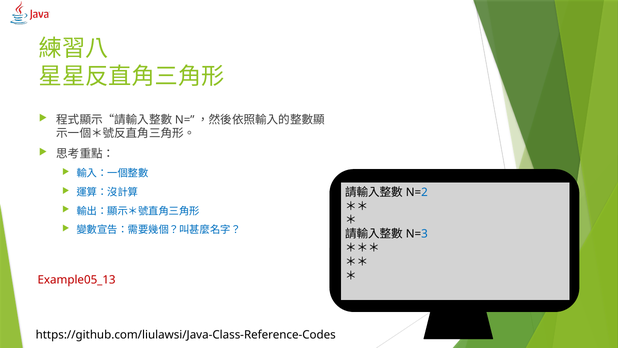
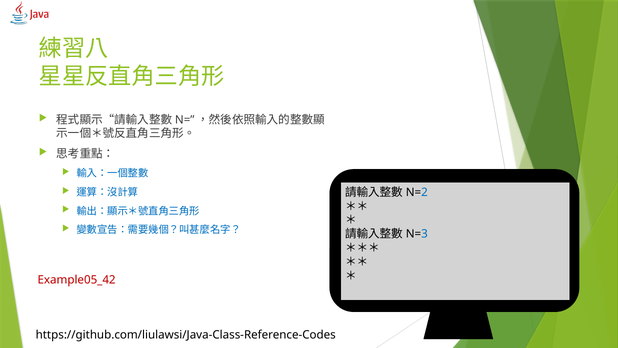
Example05_13: Example05_13 -> Example05_42 (77, 280)
